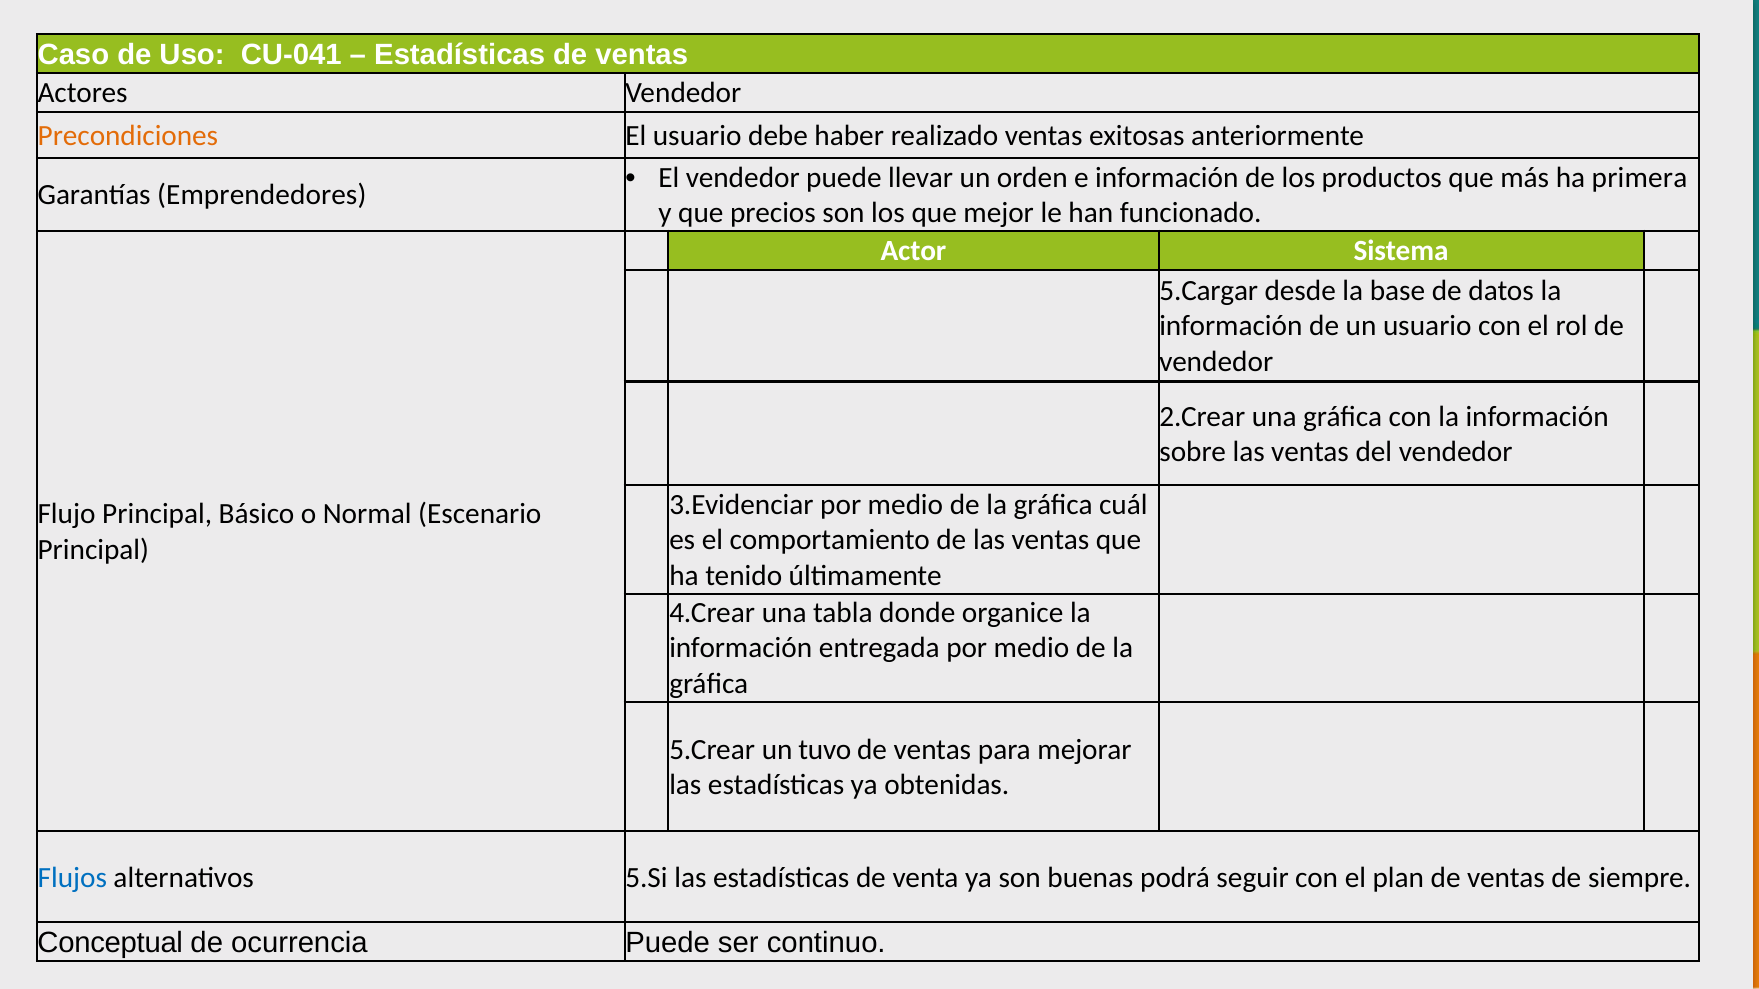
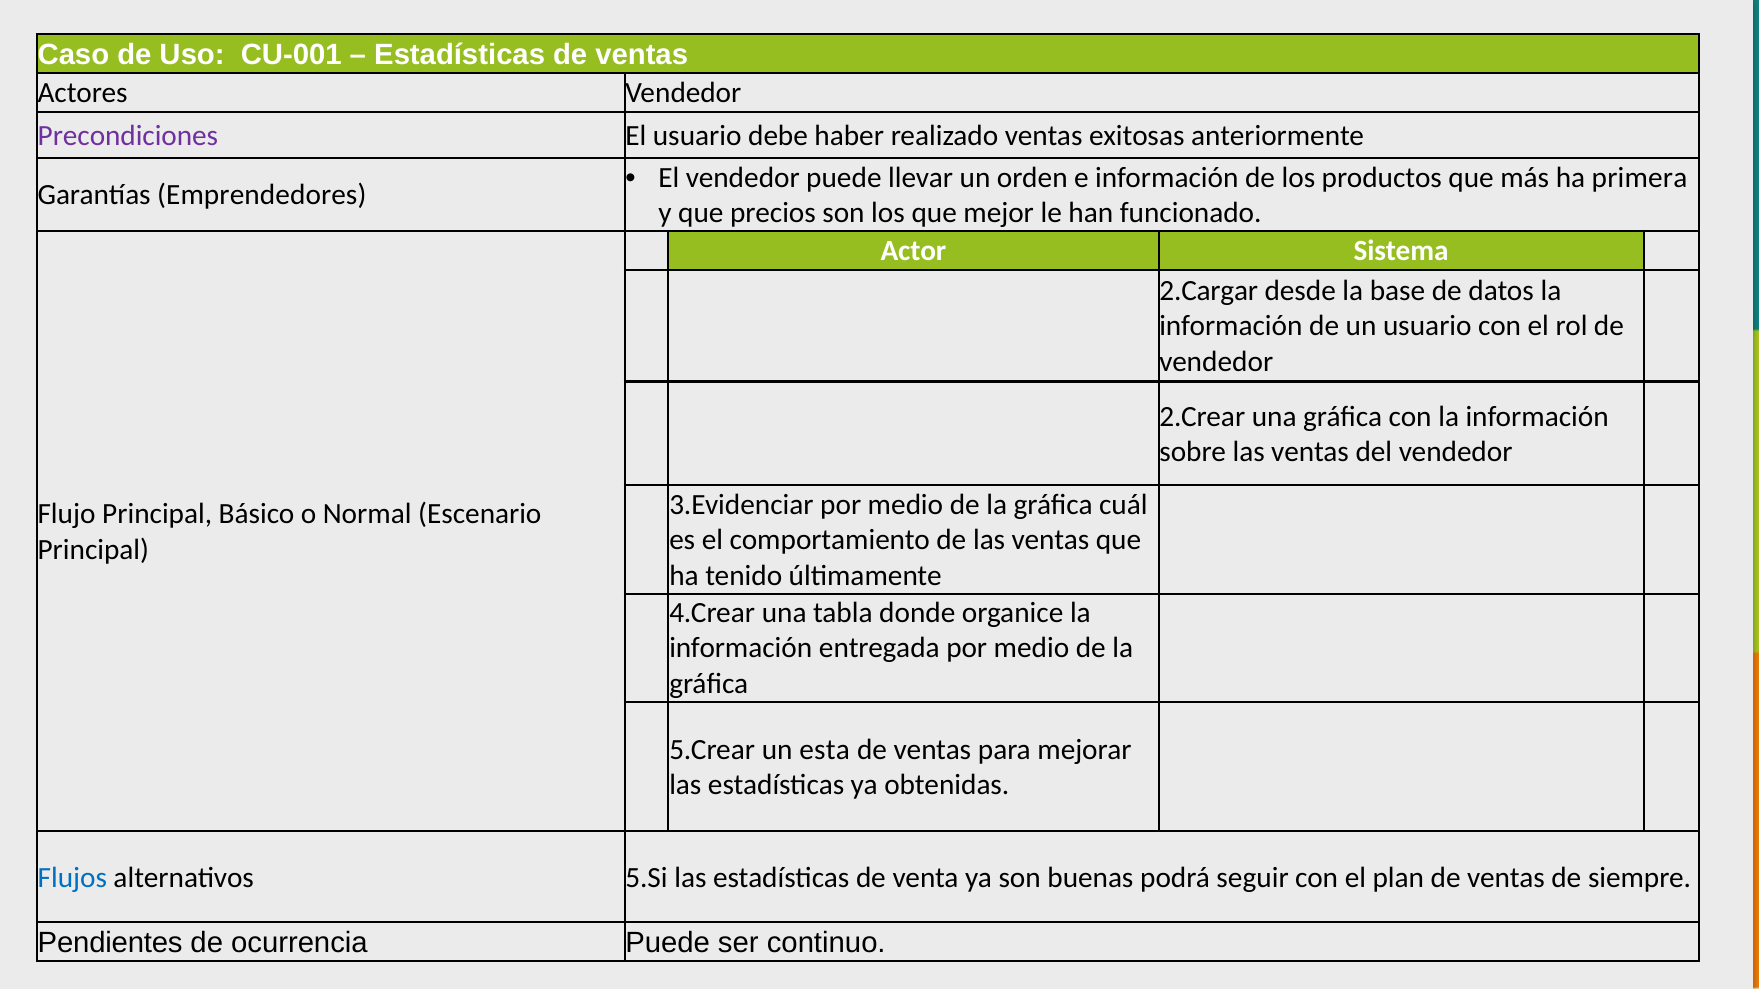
CU-041: CU-041 -> CU-001 (291, 55)
Precondiciones colour: orange -> purple (128, 136)
5.Cargar: 5.Cargar -> 2.Cargar (1209, 291)
tuvo: tuvo -> esta (825, 750)
Conceptual: Conceptual -> Pendientes (110, 943)
